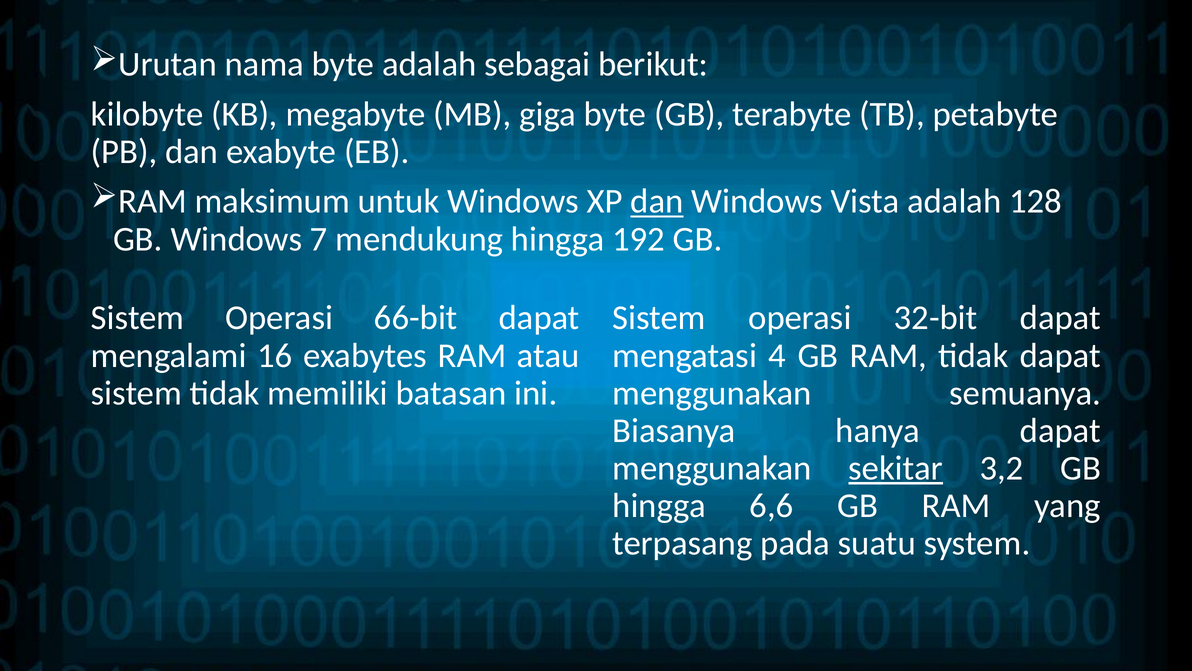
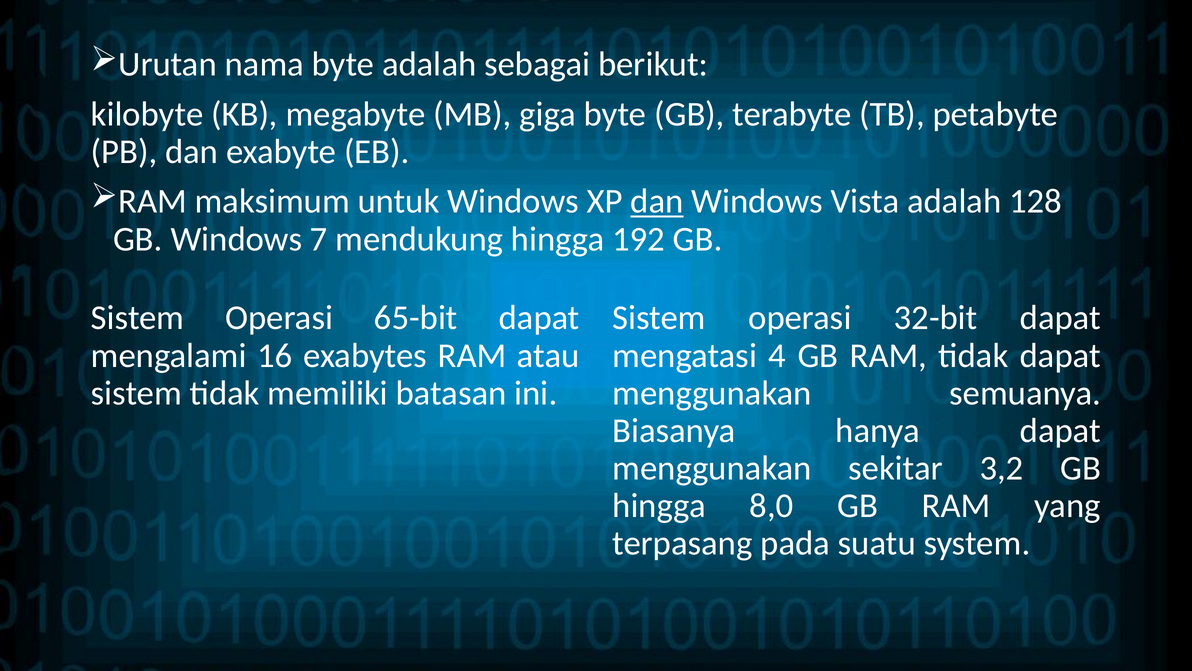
66-bit: 66-bit -> 65-bit (416, 318)
sekitar underline: present -> none (896, 468)
6,6: 6,6 -> 8,0 (771, 506)
